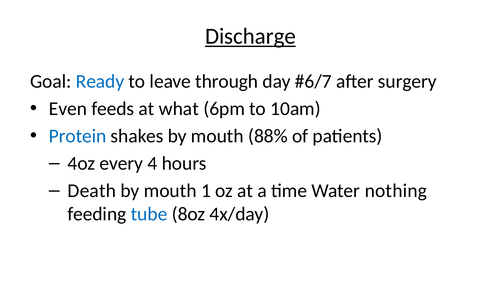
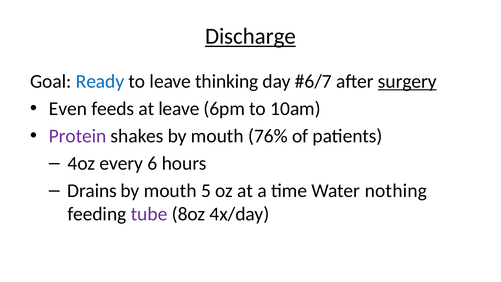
through: through -> thinking (227, 81)
surgery underline: none -> present (407, 81)
at what: what -> leave (179, 109)
Protein colour: blue -> purple (78, 136)
88%: 88% -> 76% (268, 136)
4: 4 -> 6 (152, 163)
Death: Death -> Drains (92, 191)
1: 1 -> 5 (206, 191)
tube colour: blue -> purple (149, 214)
